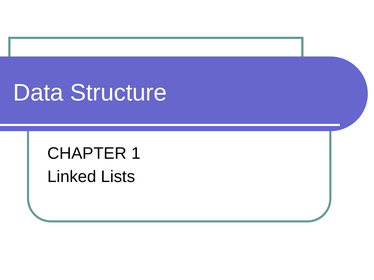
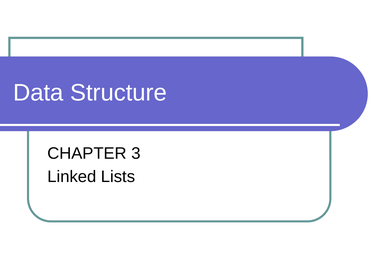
1: 1 -> 3 (136, 154)
